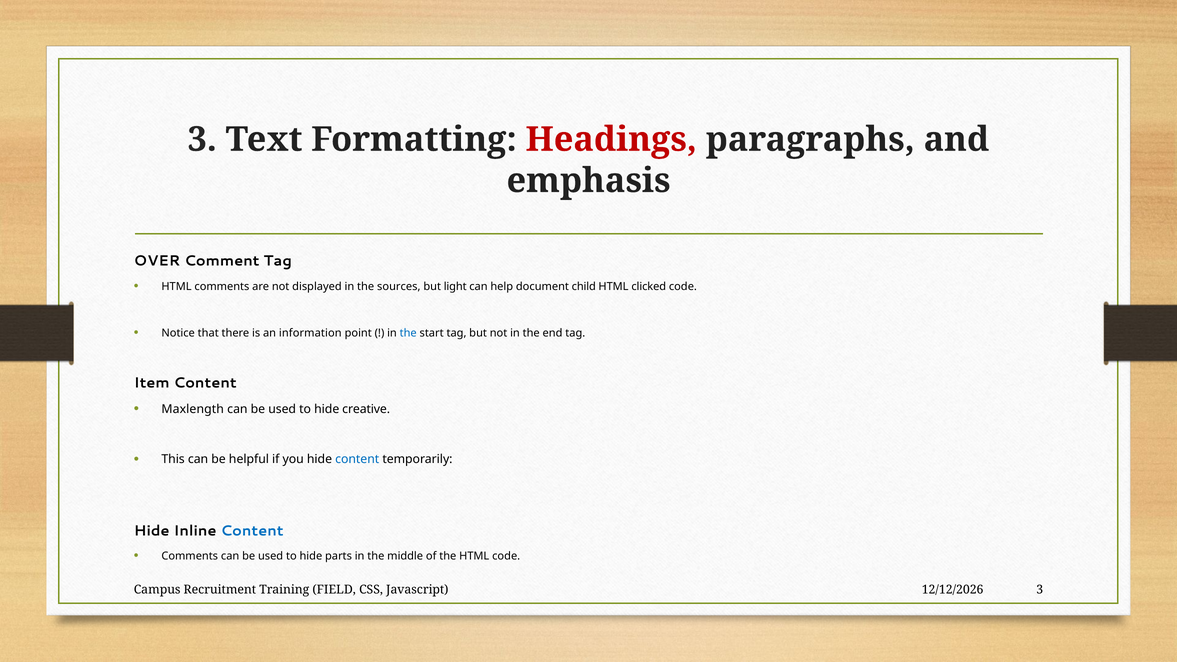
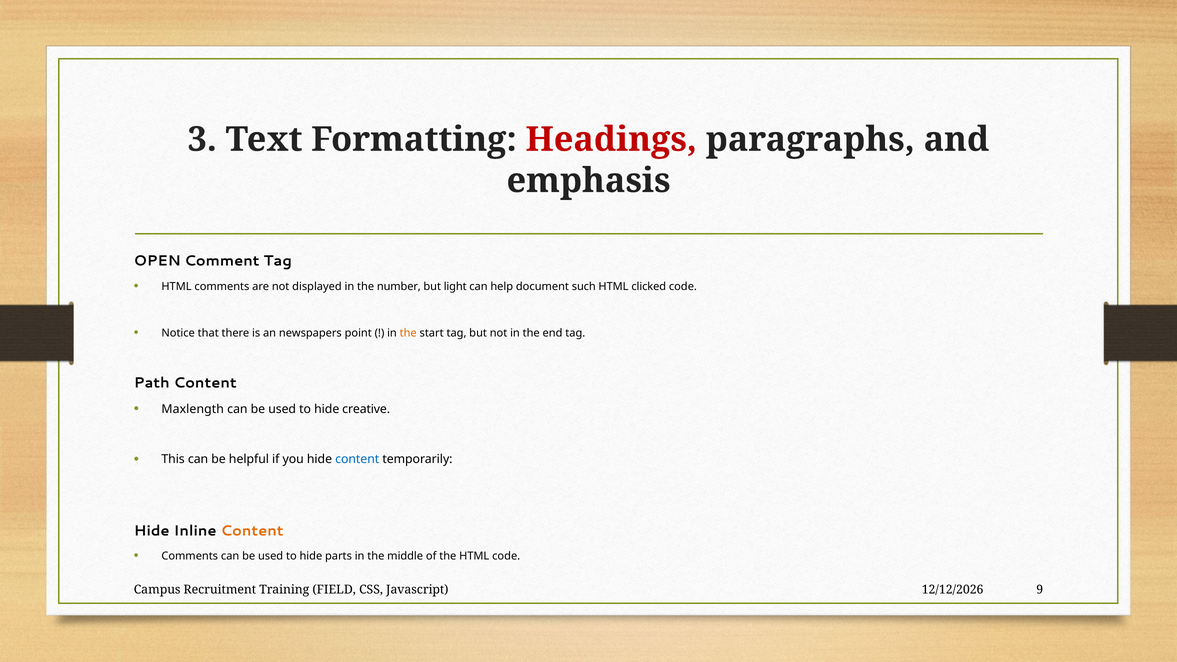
OVER: OVER -> OPEN (157, 261)
sources: sources -> number (399, 286)
child: child -> such (584, 286)
information: information -> newspapers (310, 333)
the colour: blue -> orange (408, 333)
Item: Item -> Path (152, 383)
Content colour: blue -> orange (252, 531)
Javascript 3: 3 -> 9 (1040, 590)
